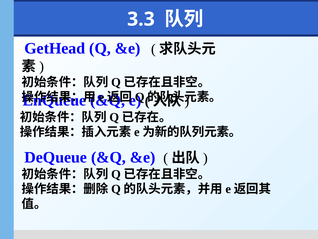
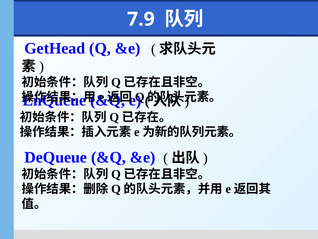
3.3: 3.3 -> 7.9 (141, 19)
